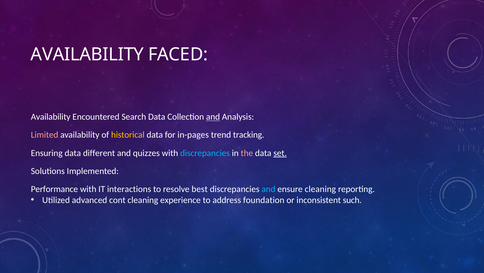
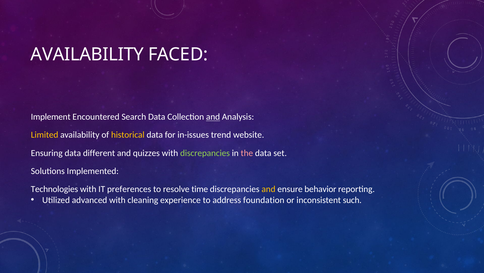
Availability: Availability -> Implement (51, 117)
Limited colour: pink -> yellow (45, 135)
in-pages: in-pages -> in-issues (193, 135)
tracking: tracking -> website (249, 135)
discrepancies colour: light blue -> light green (205, 153)
set underline: present -> none (280, 153)
Performance: Performance -> Technologies (54, 189)
interactions: interactions -> preferences (129, 189)
best: best -> time (200, 189)
and colour: light blue -> yellow (268, 189)
ensure cleaning: cleaning -> behavior (320, 189)
advanced cont: cont -> with (117, 200)
